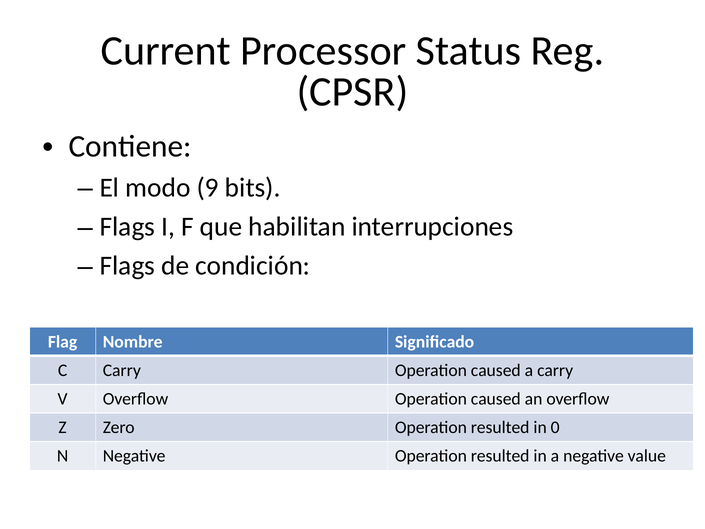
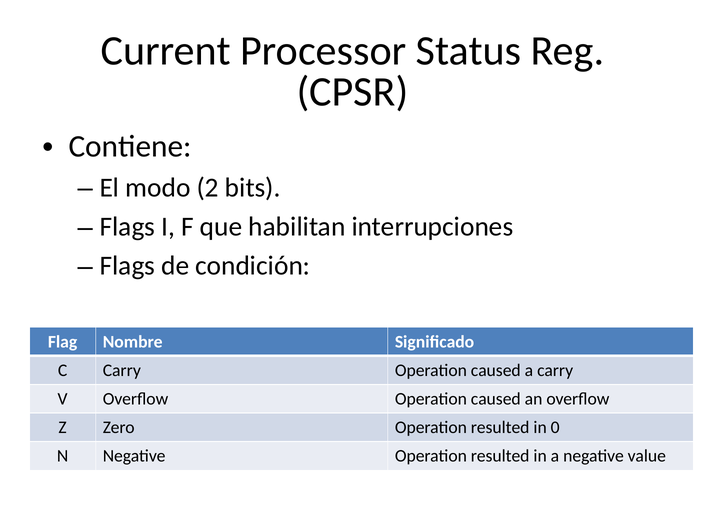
9: 9 -> 2 (208, 188)
